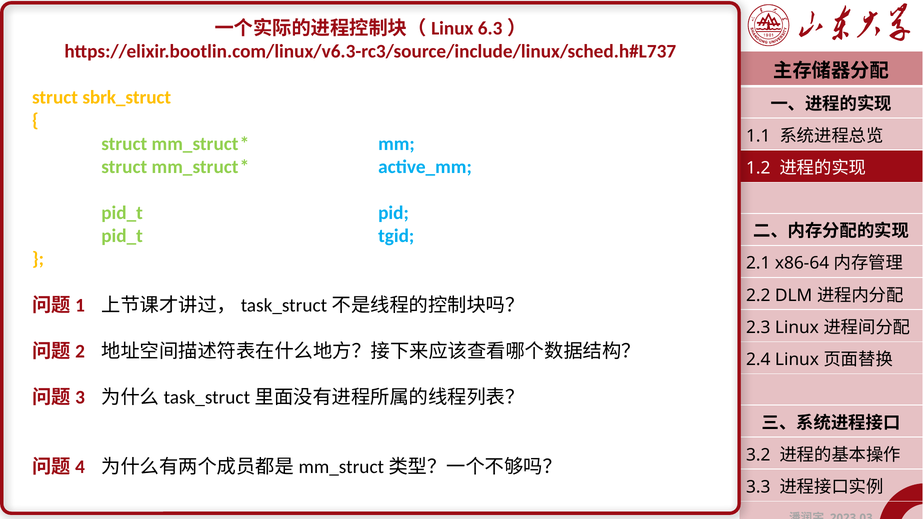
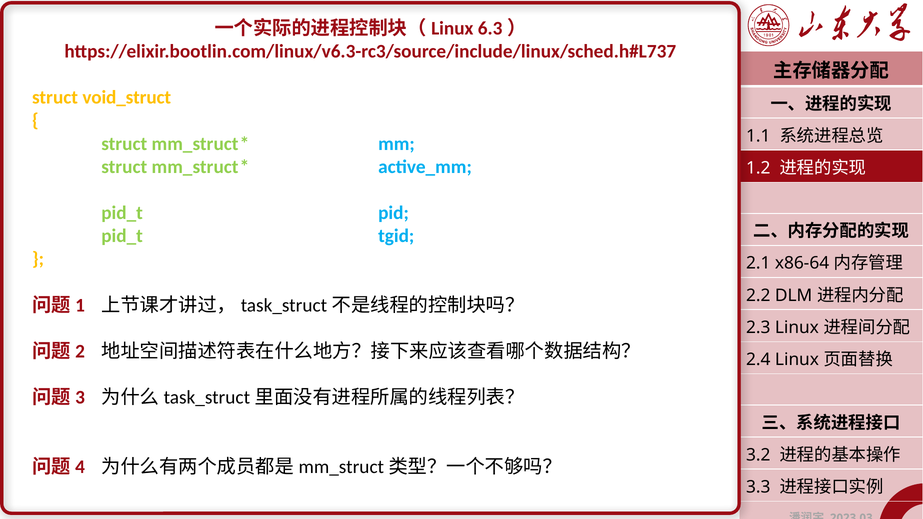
sbrk_struct: sbrk_struct -> void_struct (127, 98)
